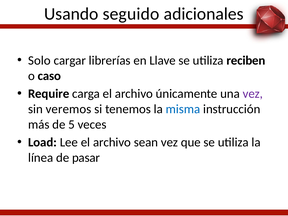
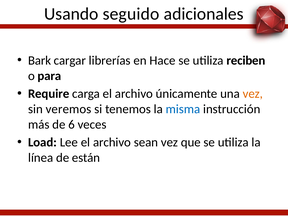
Solo: Solo -> Bark (40, 60)
Llave: Llave -> Hace (163, 60)
caso: caso -> para (49, 76)
vez colour: purple -> orange (253, 94)
5: 5 -> 6 (72, 124)
pasar: pasar -> están (86, 158)
